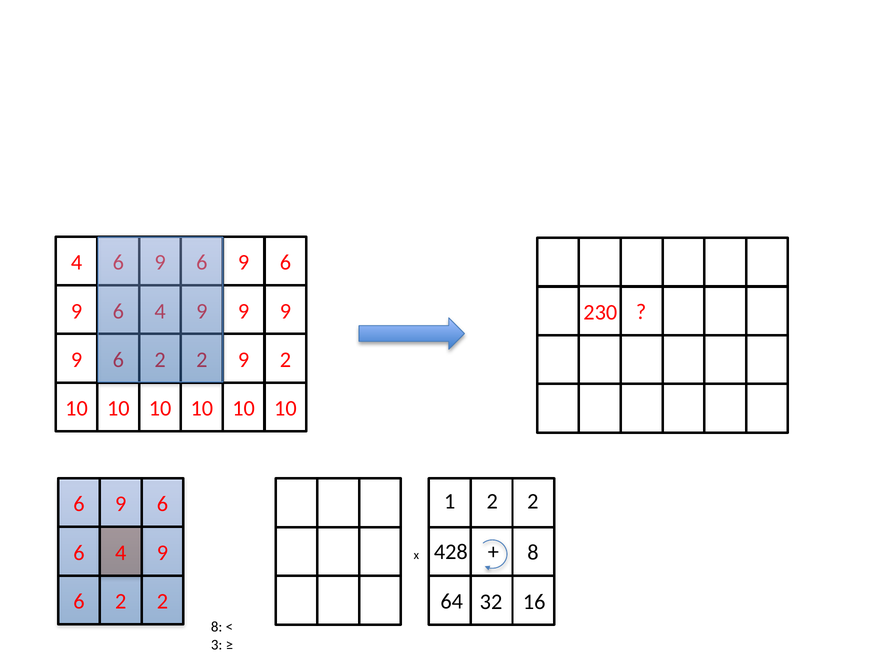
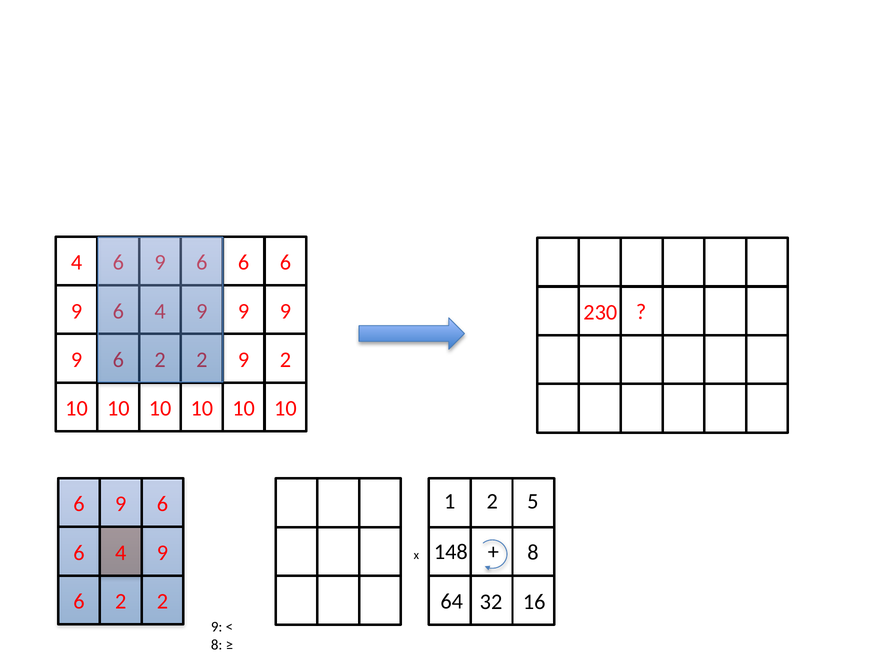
9: 9 -> 6 (244, 263)
1 2 2: 2 -> 5 (533, 501)
428: 428 -> 148 (451, 552)
8: 8 -> 9 (217, 627)
3: 3 -> 8 (217, 645)
